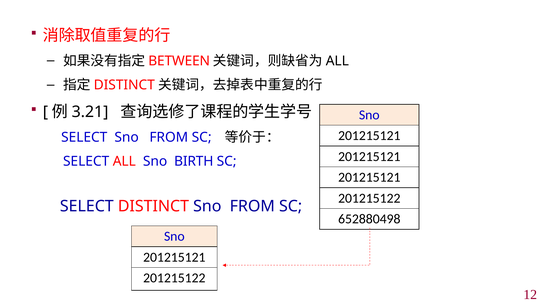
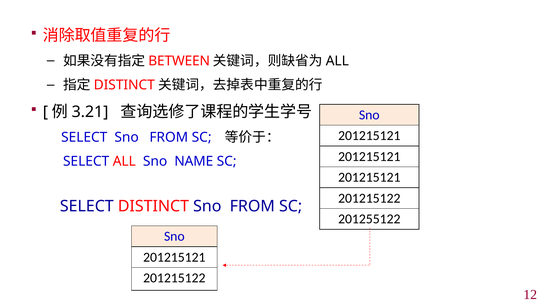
BIRTH: BIRTH -> NAME (194, 161)
652880498: 652880498 -> 201255122 (369, 219)
